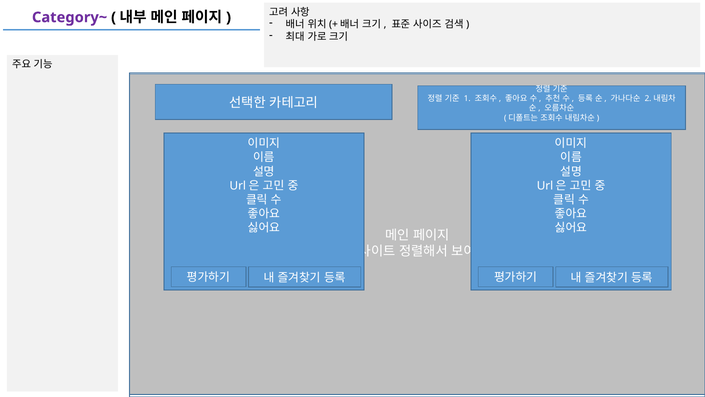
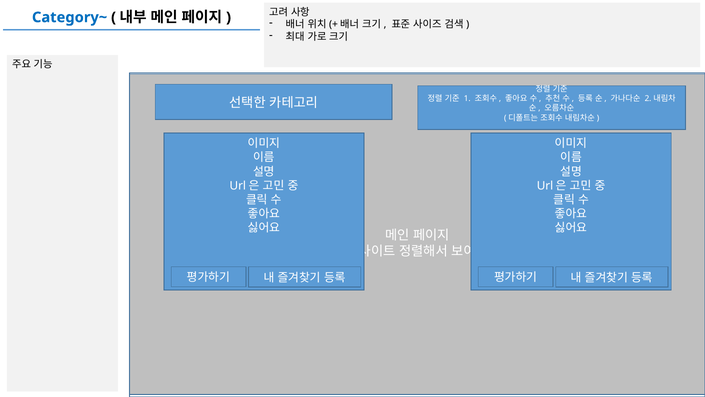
Category~ colour: purple -> blue (70, 17)
